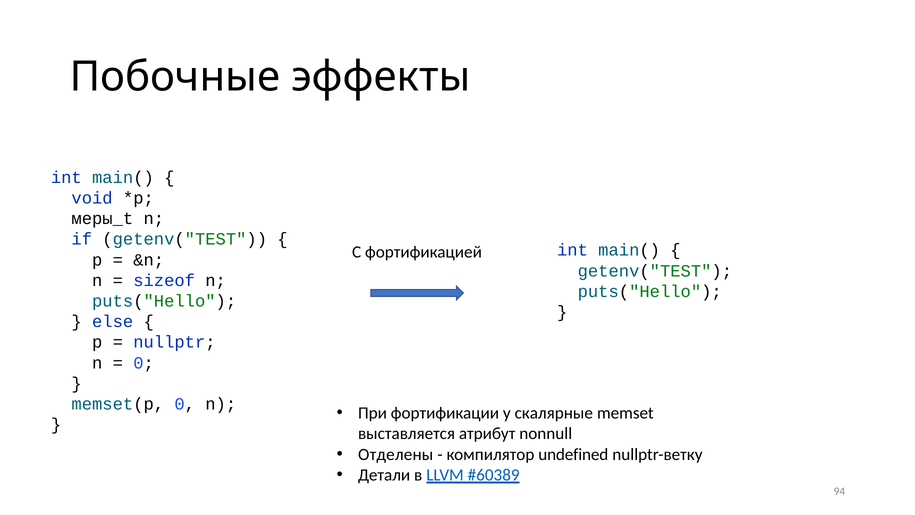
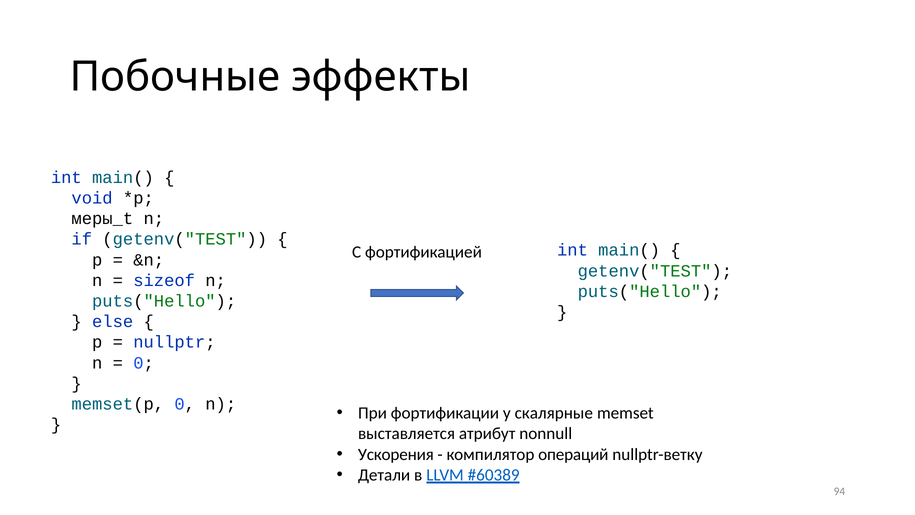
Отделены: Отделены -> Ускорения (396, 454)
undefined: undefined -> операций (573, 454)
